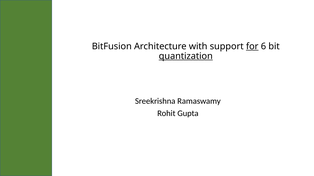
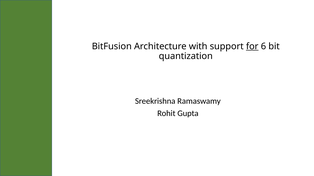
quantization underline: present -> none (186, 56)
